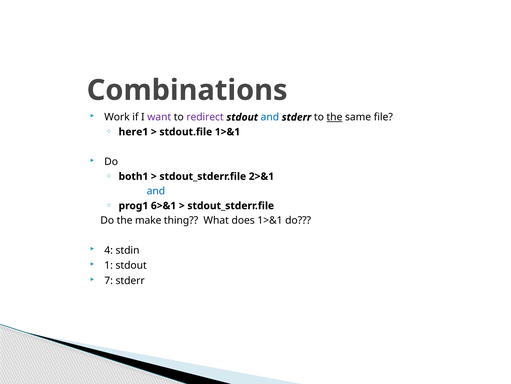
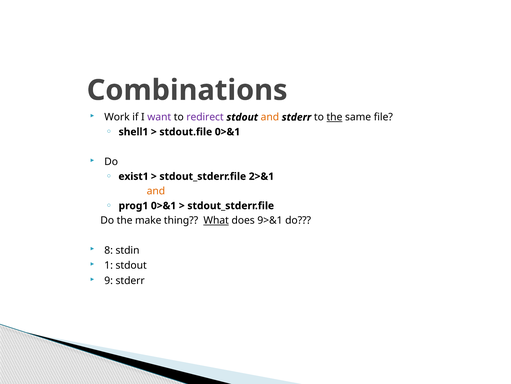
and colour: blue -> orange (270, 117)
here1: here1 -> shell1 (133, 132)
stdout.file 1>&1: 1>&1 -> 0>&1 (227, 132)
both1: both1 -> exist1 (133, 176)
and colour: blue -> orange (156, 191)
prog1 6>&1: 6>&1 -> 0>&1 (164, 205)
What underline: none -> present (216, 220)
does 1>&1: 1>&1 -> 9>&1 (270, 220)
4: 4 -> 8 (109, 250)
7: 7 -> 9 (109, 280)
